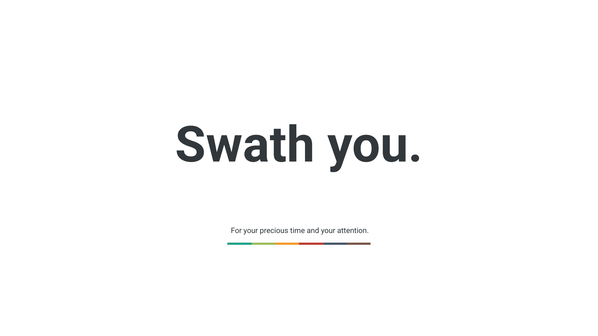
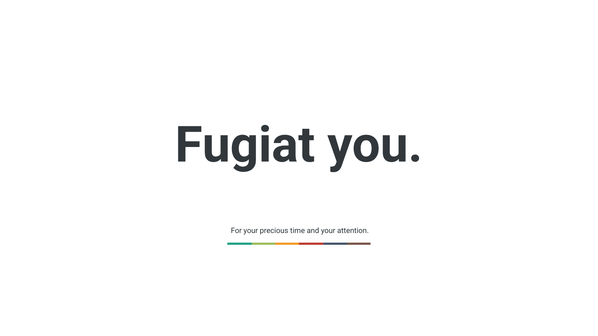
Swath: Swath -> Fugiat (245, 145)
